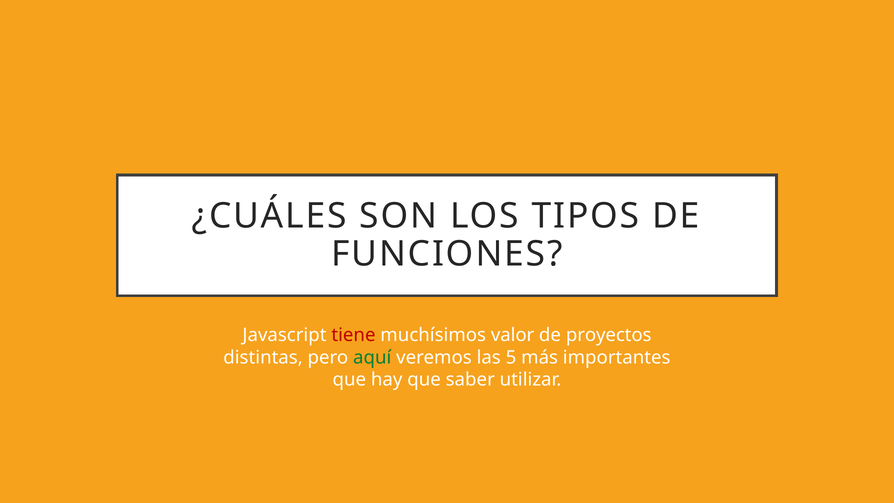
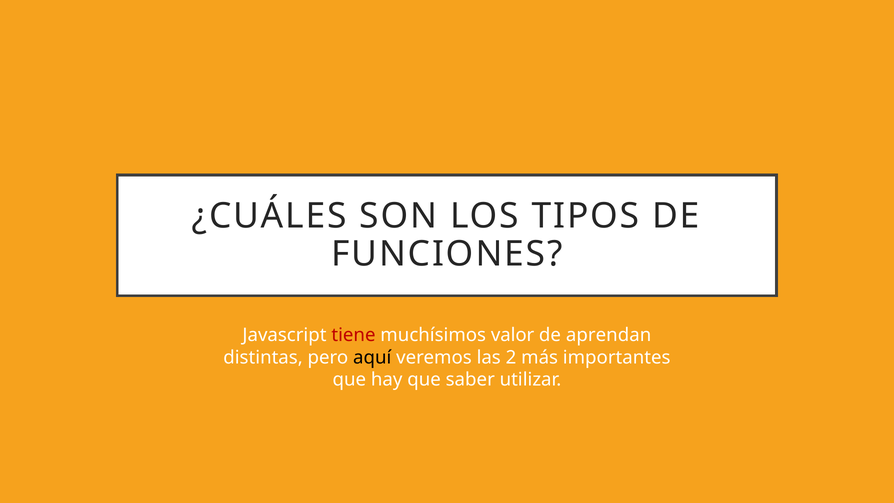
proyectos: proyectos -> aprendan (609, 335)
aquí colour: green -> black (372, 357)
5: 5 -> 2 (511, 357)
